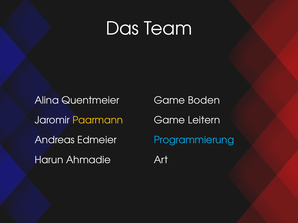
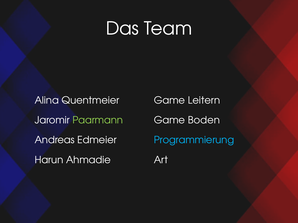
Boden: Boden -> Leitern (204, 101)
Paarmann colour: yellow -> light green (98, 121)
Leitern: Leitern -> Boden (204, 121)
